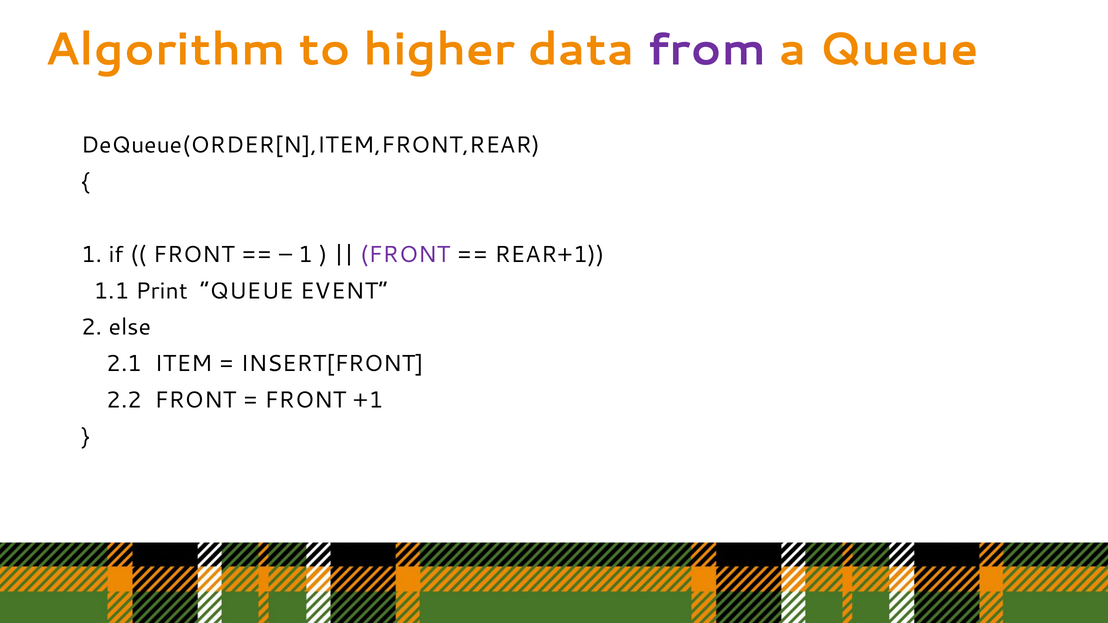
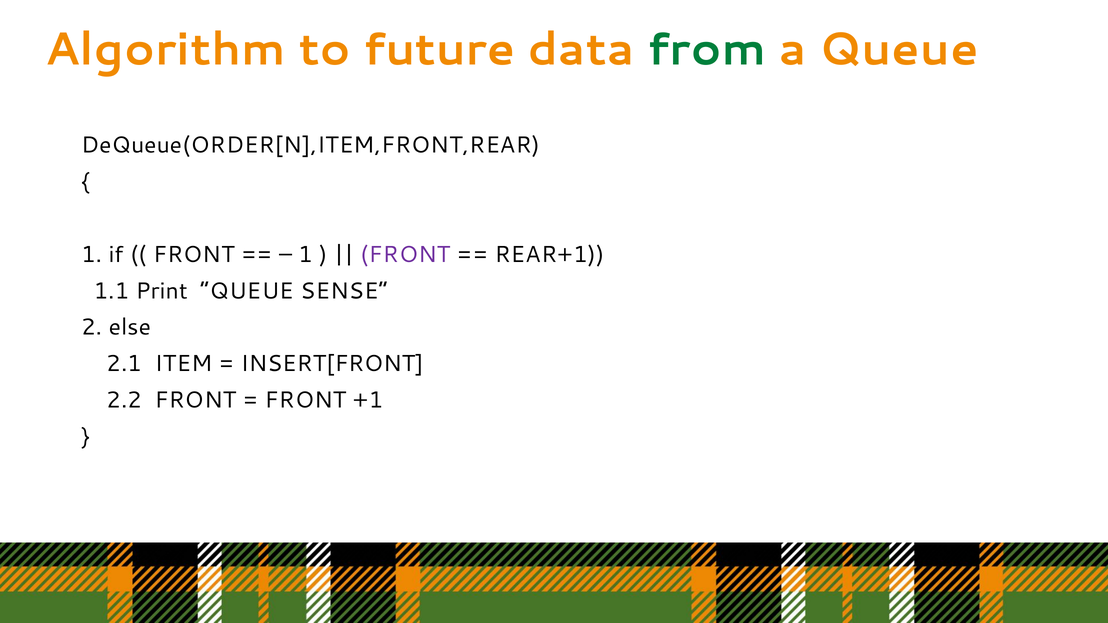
higher: higher -> future (439, 50)
from colour: purple -> green (707, 50)
EVENT: EVENT -> SENSE (344, 291)
